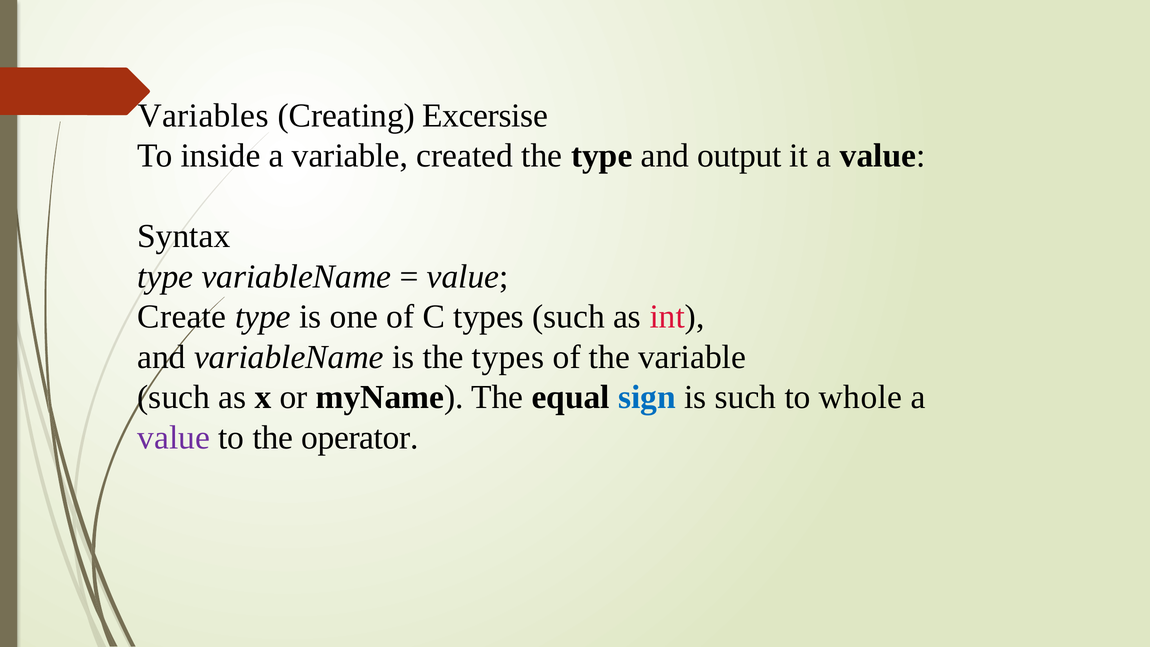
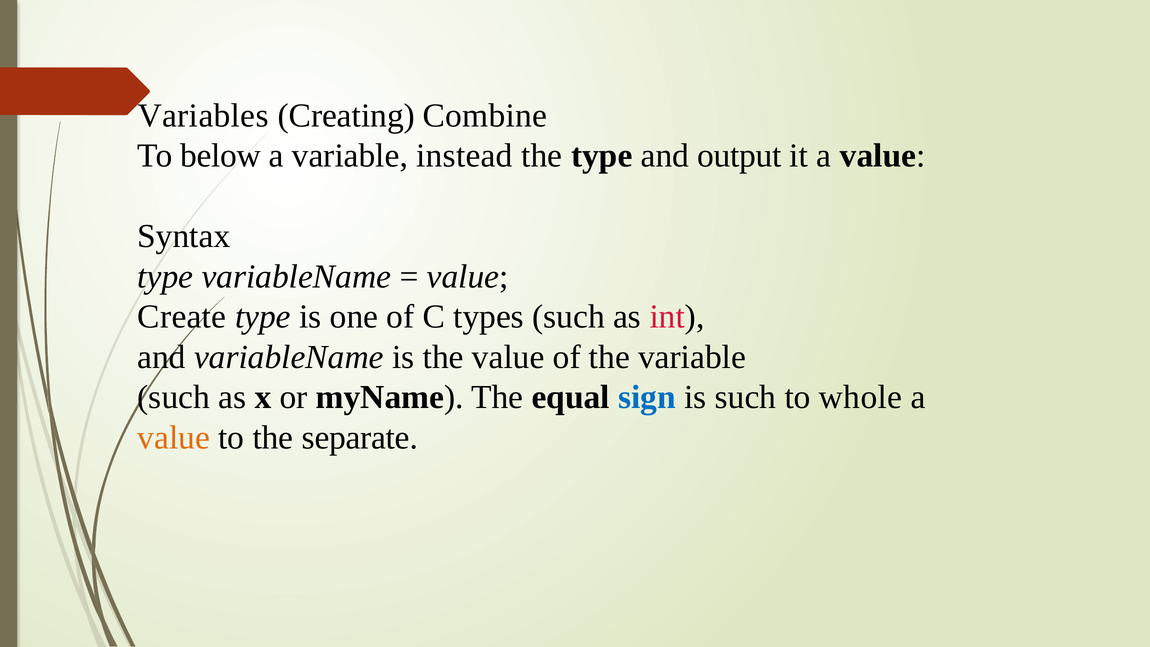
Excersise: Excersise -> Combine (485, 115)
inside: inside -> below (221, 156)
created: created -> instead (464, 156)
the types: types -> value (508, 357)
value colour: purple -> orange (174, 438)
operator: operator -> separate (360, 438)
